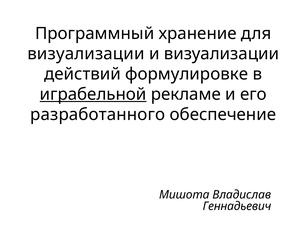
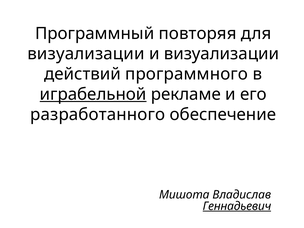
хранение: хранение -> повторяя (198, 33)
формулировке: формулировке -> программного (187, 74)
Геннадьевич underline: none -> present (237, 206)
